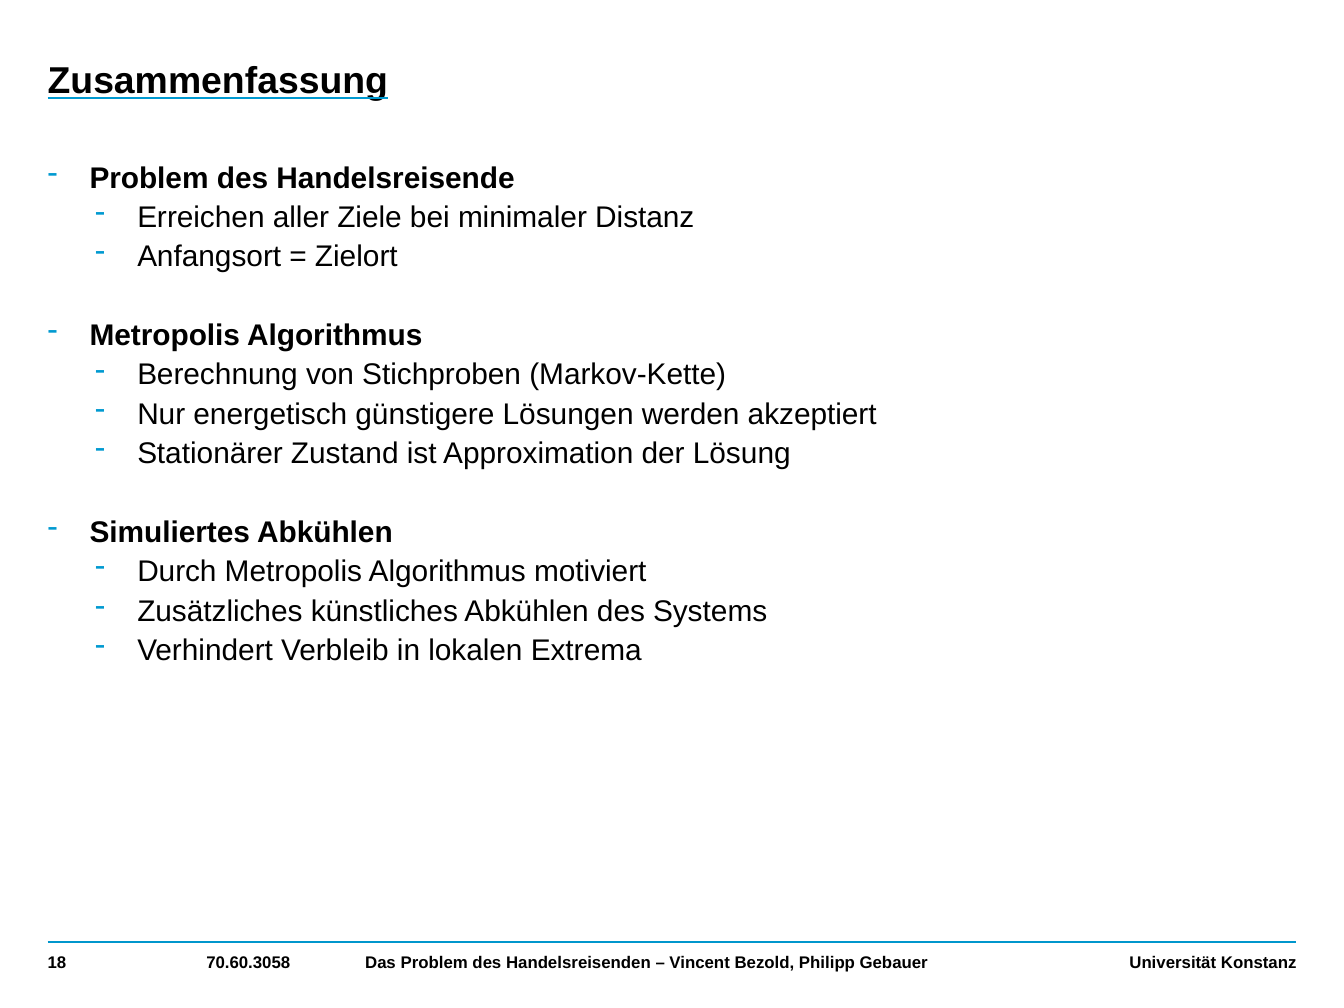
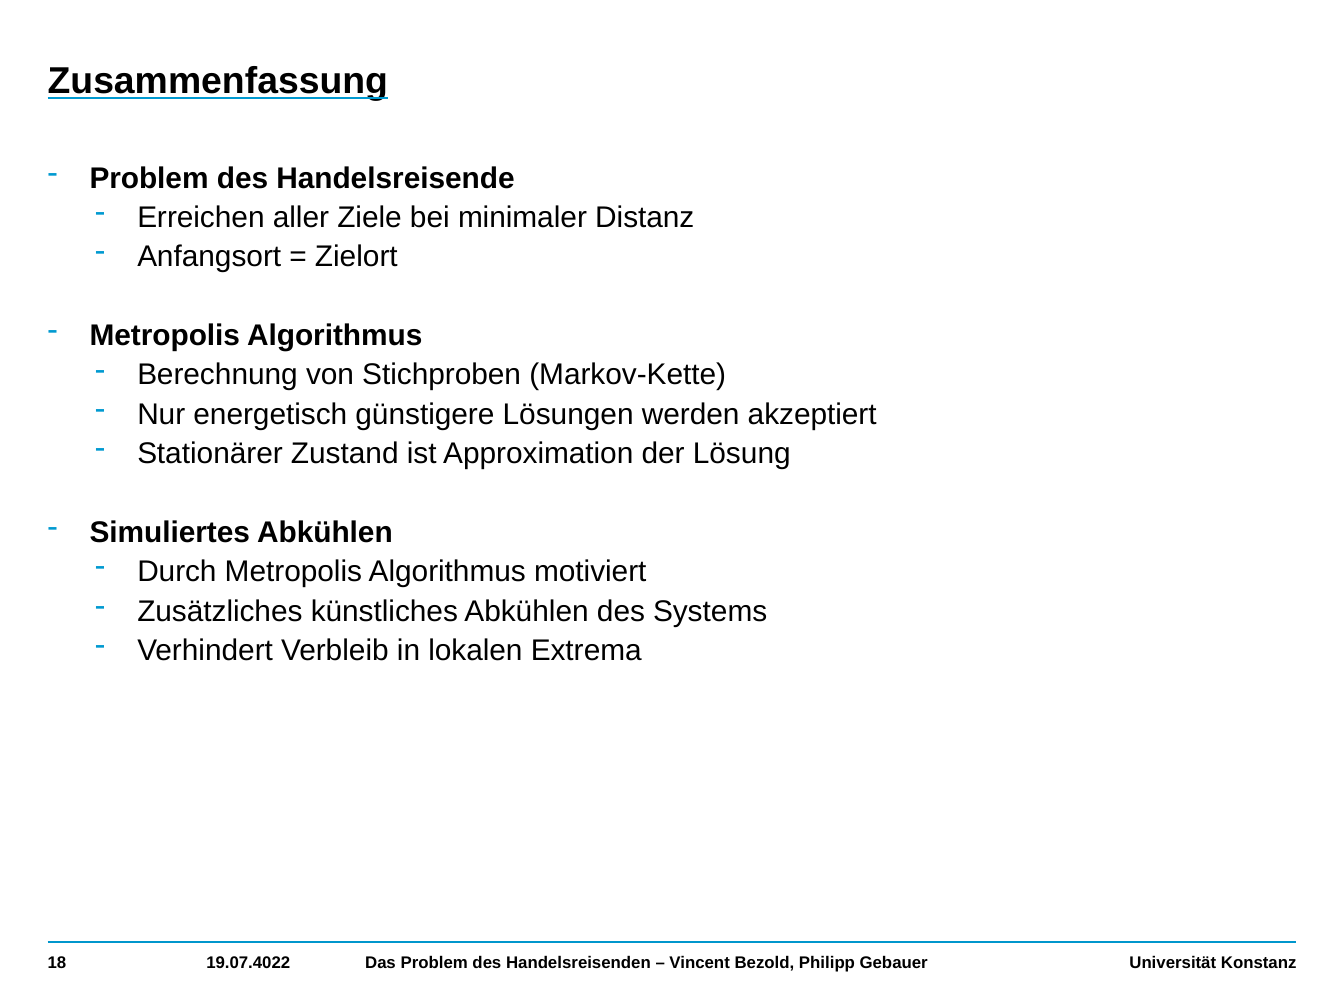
70.60.3058: 70.60.3058 -> 19.07.4022 (248, 963)
